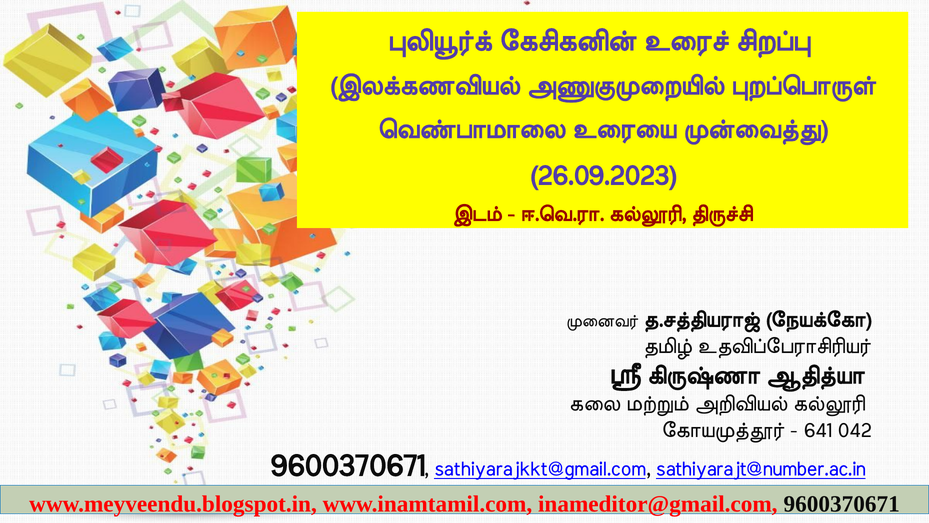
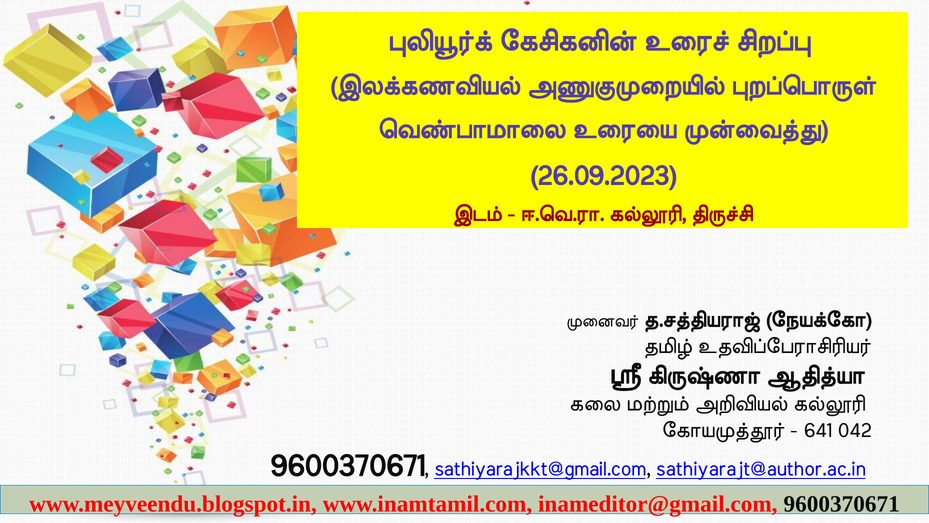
sathiyarajt@number.ac.in: sathiyarajt@number.ac.in -> sathiyarajt@author.ac.in (761, 469)
